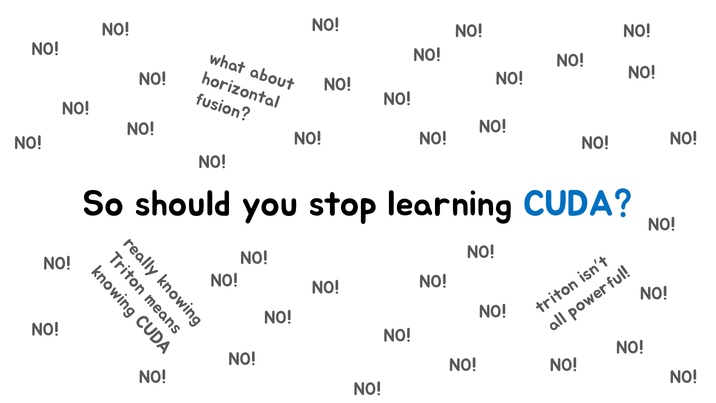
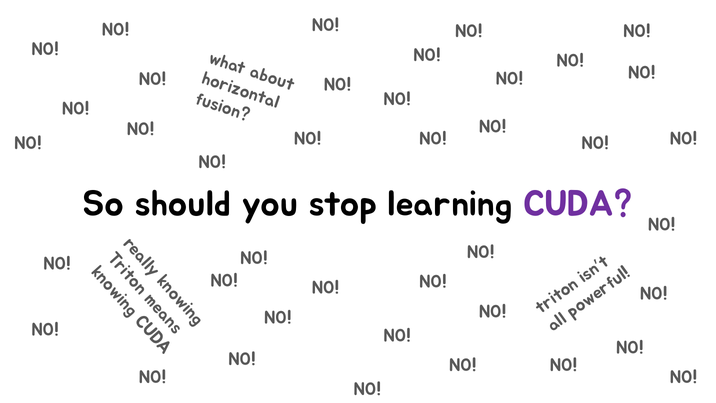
CUDA colour: blue -> purple (578, 204)
